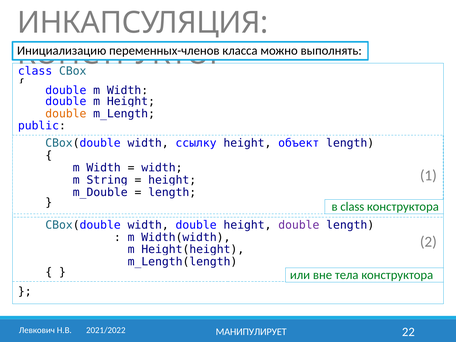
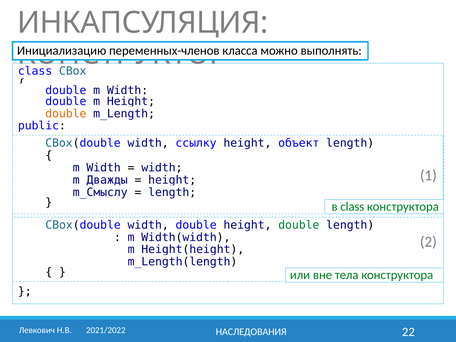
m_String: m_String -> m_Дважды (100, 180)
m_Double: m_Double -> m_Смыслу (100, 192)
double colour: purple -> green (299, 225)
МАНИПУЛИРУЕТ: МАНИПУЛИРУЕТ -> НАСЛЕДОВАНИЯ (251, 332)
